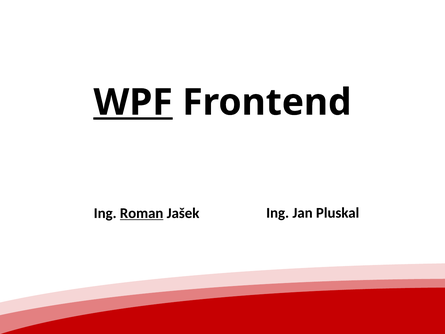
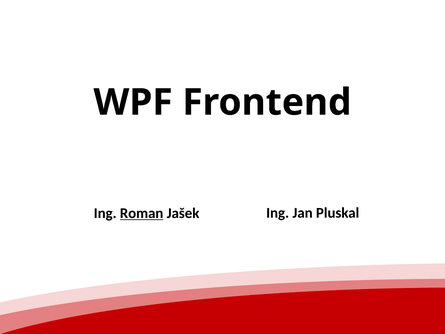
WPF underline: present -> none (133, 102)
